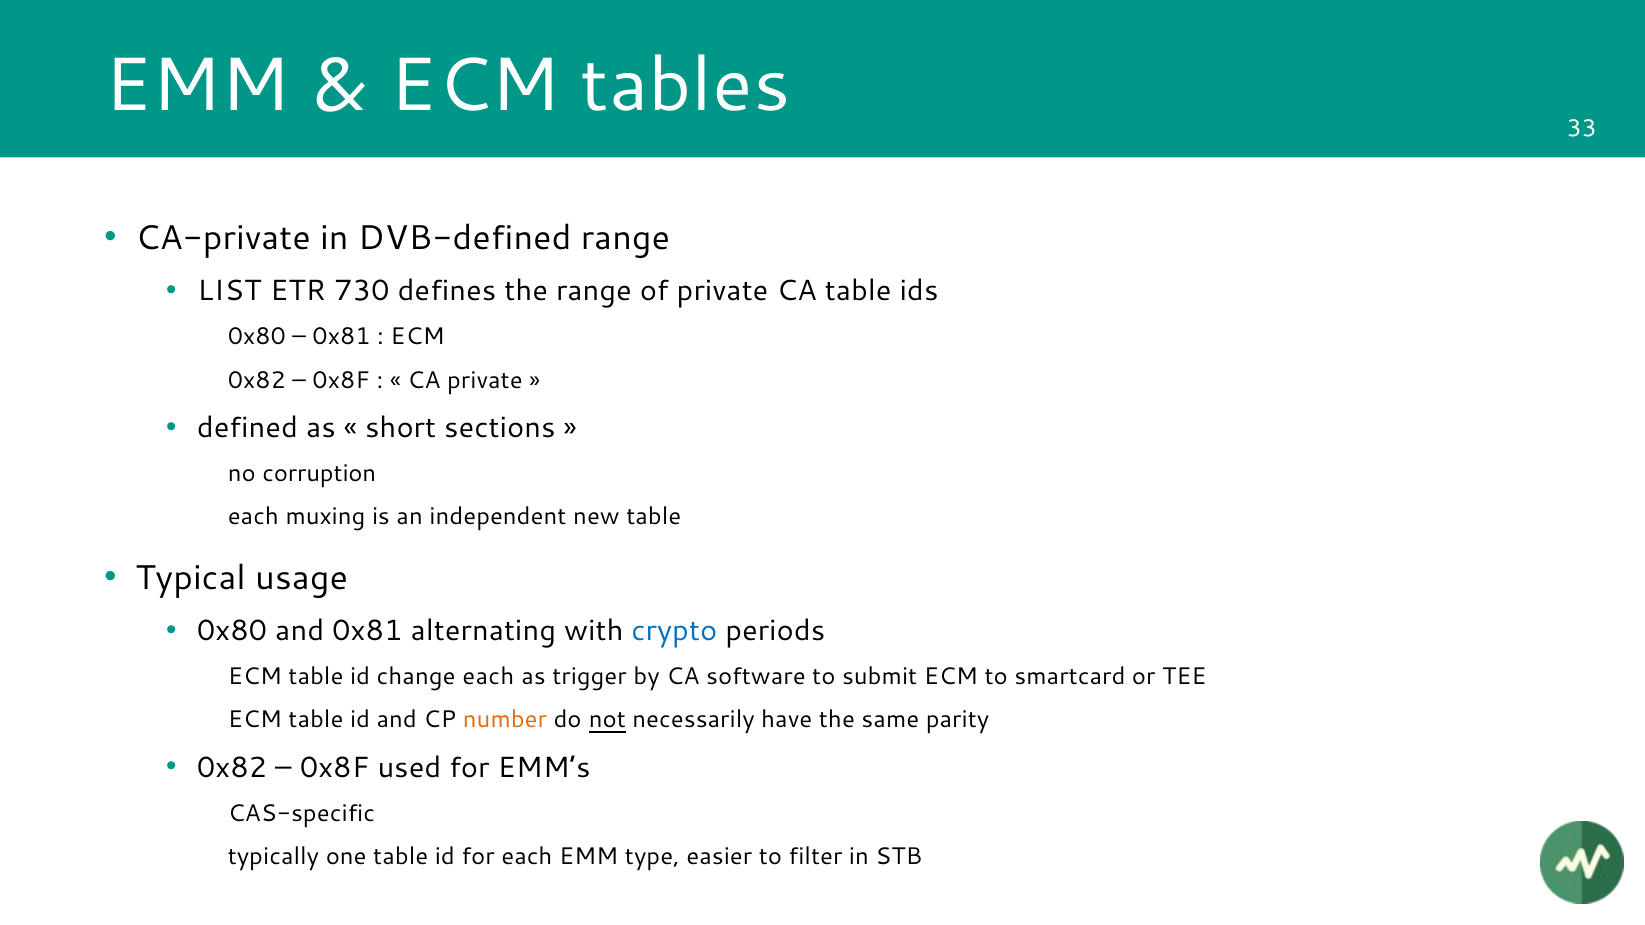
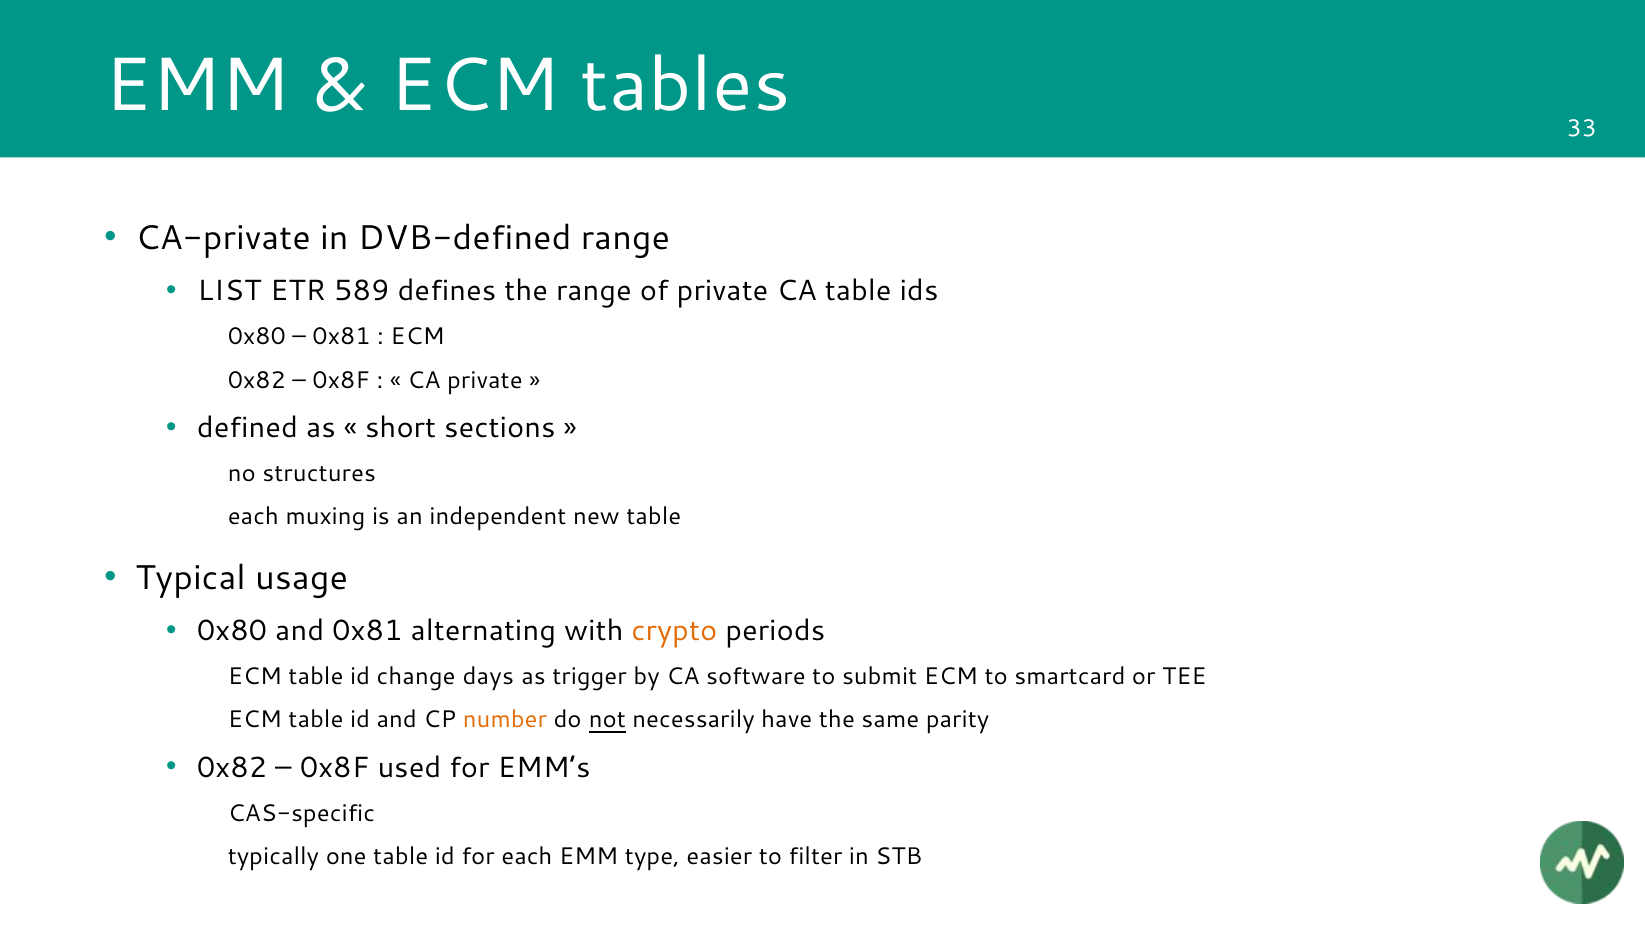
730: 730 -> 589 (362, 291)
corruption: corruption -> structures (319, 474)
crypto colour: blue -> orange (674, 631)
change each: each -> days (488, 677)
